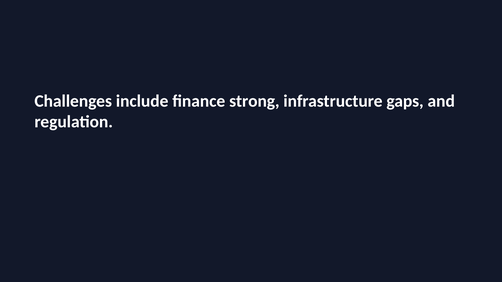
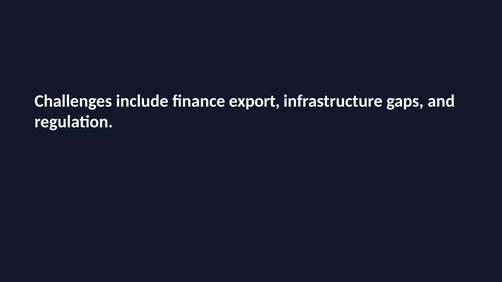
strong: strong -> export (254, 101)
